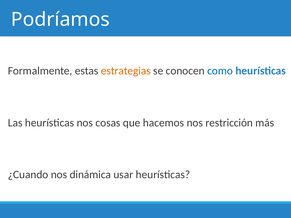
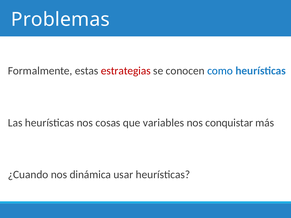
Podríamos: Podríamos -> Problemas (60, 20)
estrategias colour: orange -> red (126, 71)
hacemos: hacemos -> variables (164, 123)
restricción: restricción -> conquistar (229, 123)
